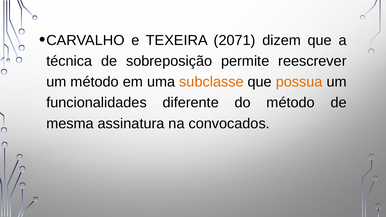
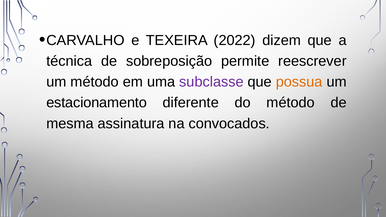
2071: 2071 -> 2022 (235, 40)
subclasse colour: orange -> purple (211, 82)
funcionalidades: funcionalidades -> estacionamento (97, 103)
